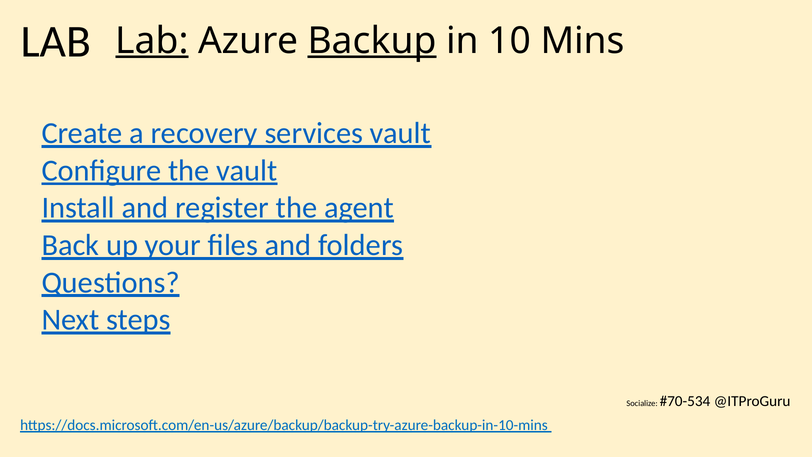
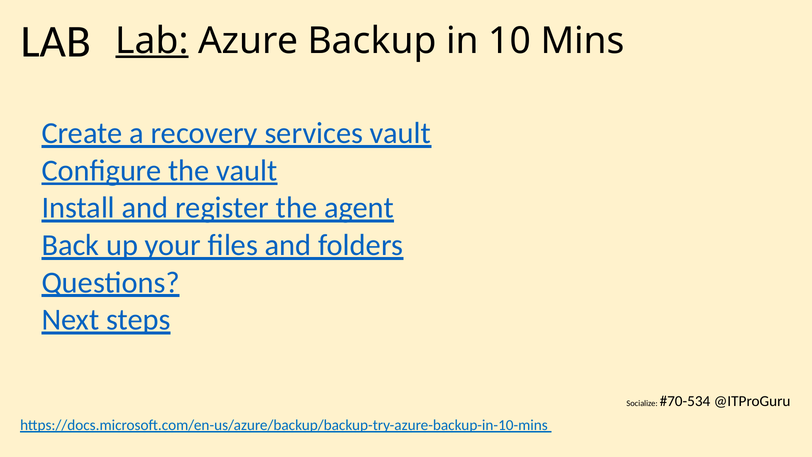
Backup underline: present -> none (372, 41)
